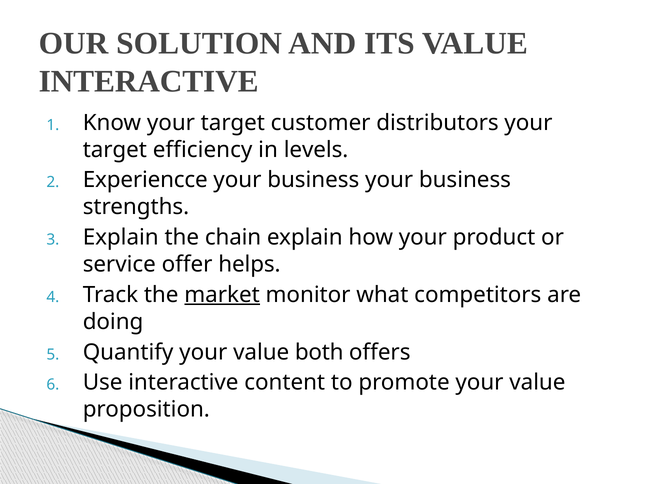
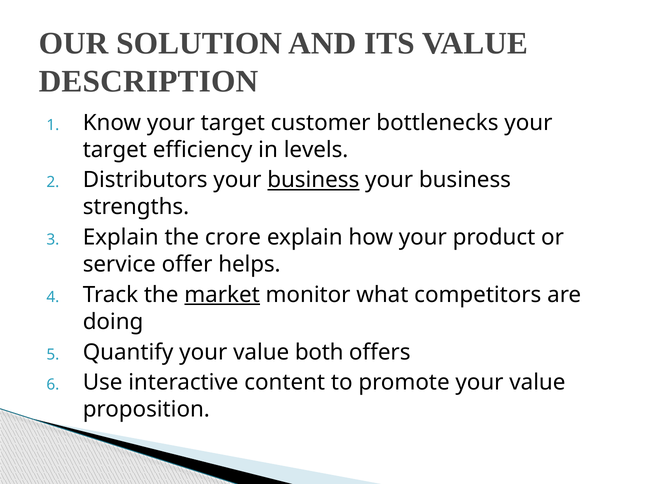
INTERACTIVE: INTERACTIVE -> DESCRIPTION (148, 81)
distributors: distributors -> bottlenecks (437, 123)
Experiencce: Experiencce -> Distributors (145, 180)
business underline: none -> present (313, 180)
chain: chain -> crore (233, 238)
